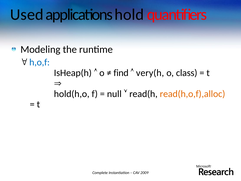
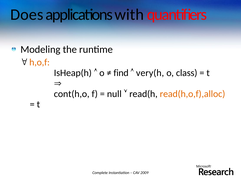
Used: Used -> Does (27, 15)
hold: hold -> with (129, 15)
h,o,f colour: blue -> orange (40, 62)
hold(h,o: hold(h,o -> cont(h,o (72, 94)
